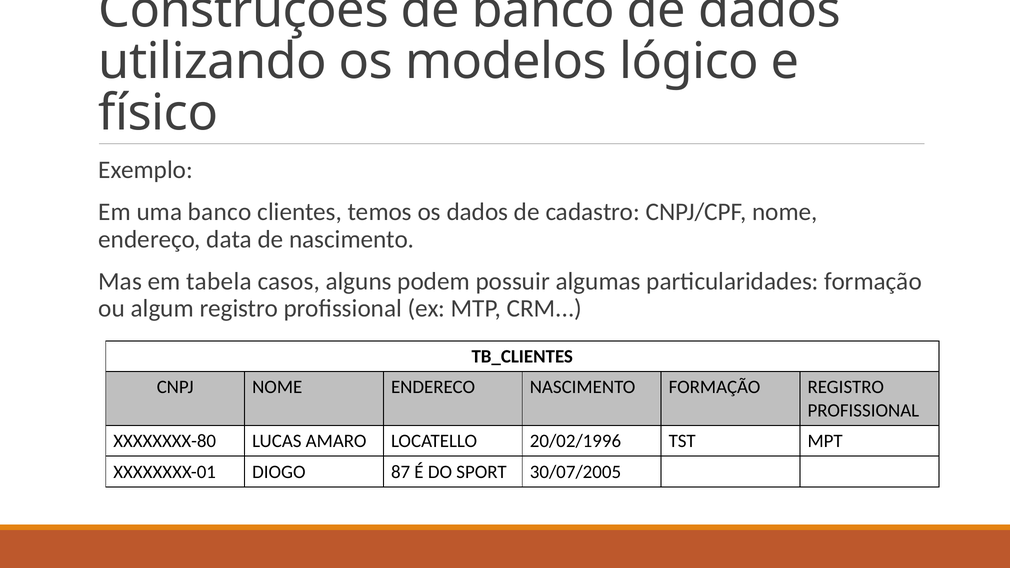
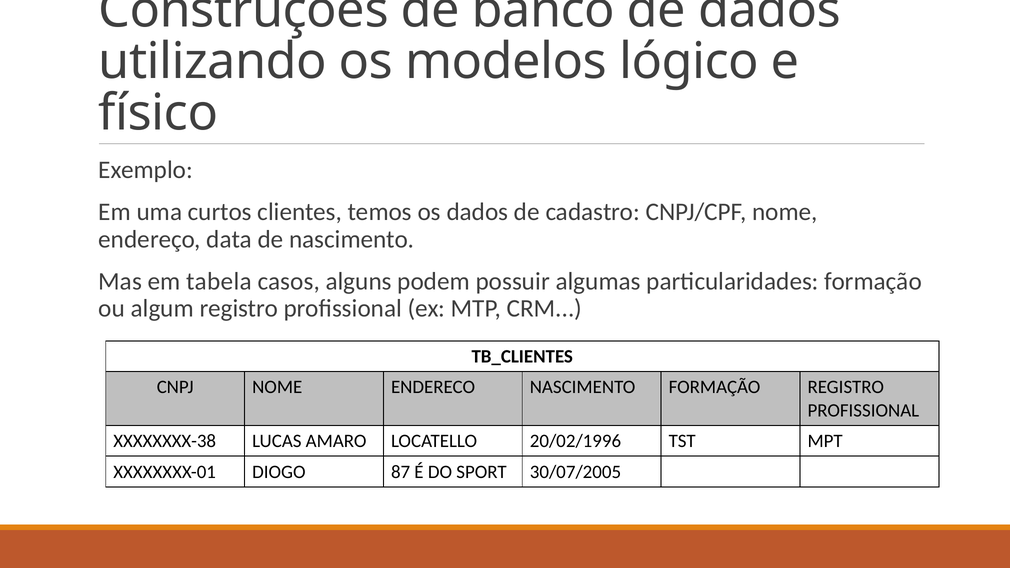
uma banco: banco -> curtos (220, 212)
XXXXXXXX-80: XXXXXXXX-80 -> XXXXXXXX-38 (165, 441)
